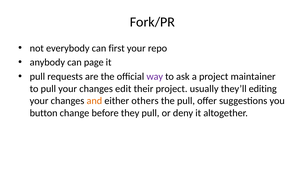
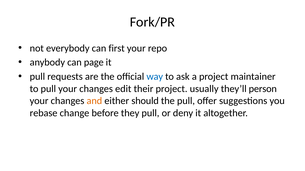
way colour: purple -> blue (155, 77)
editing: editing -> person (263, 89)
others: others -> should (145, 101)
button: button -> rebase (44, 113)
